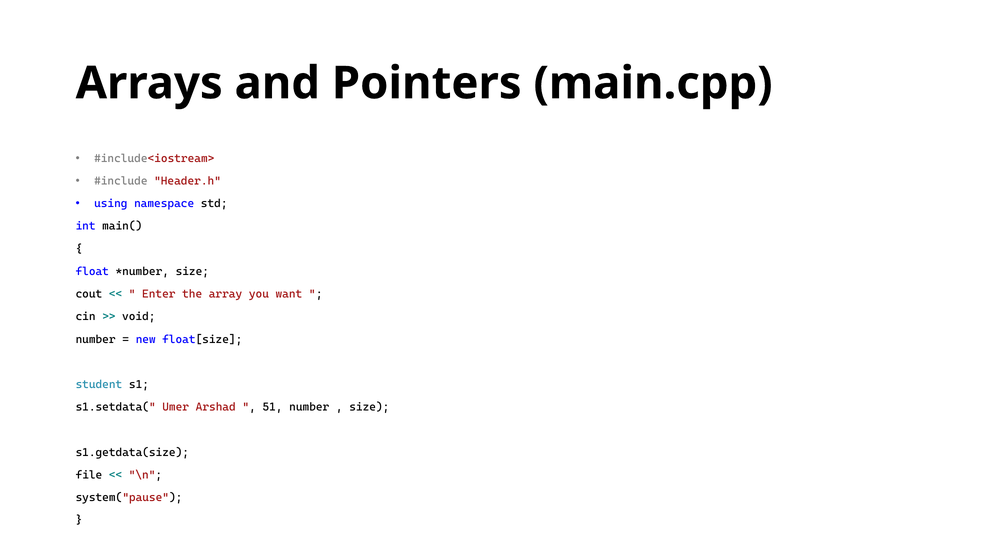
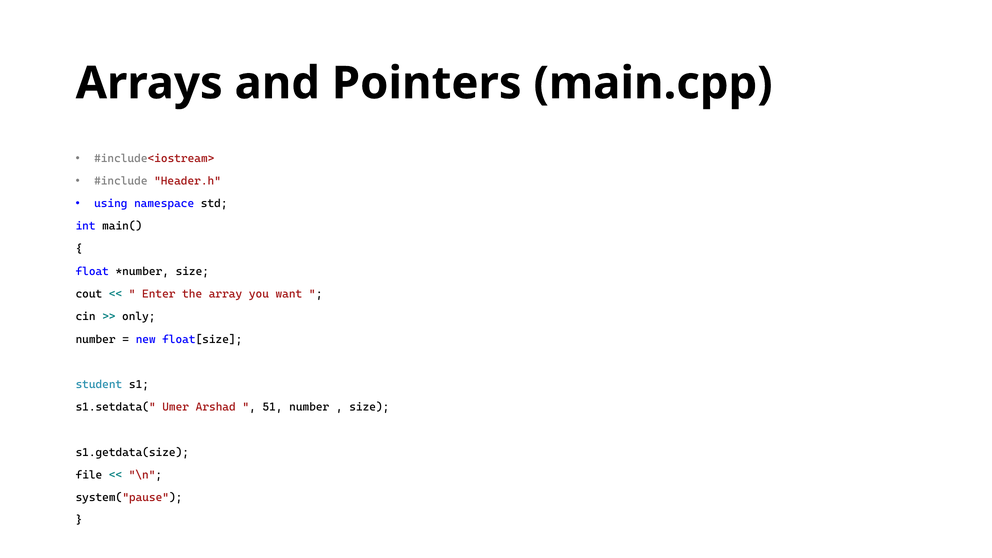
void: void -> only (139, 317)
